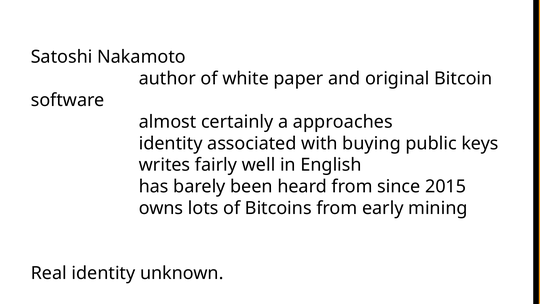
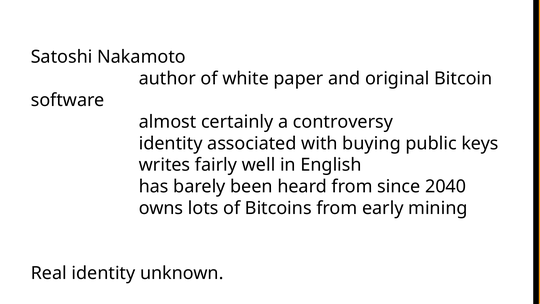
approaches: approaches -> controversy (343, 122)
2015: 2015 -> 2040 (446, 186)
